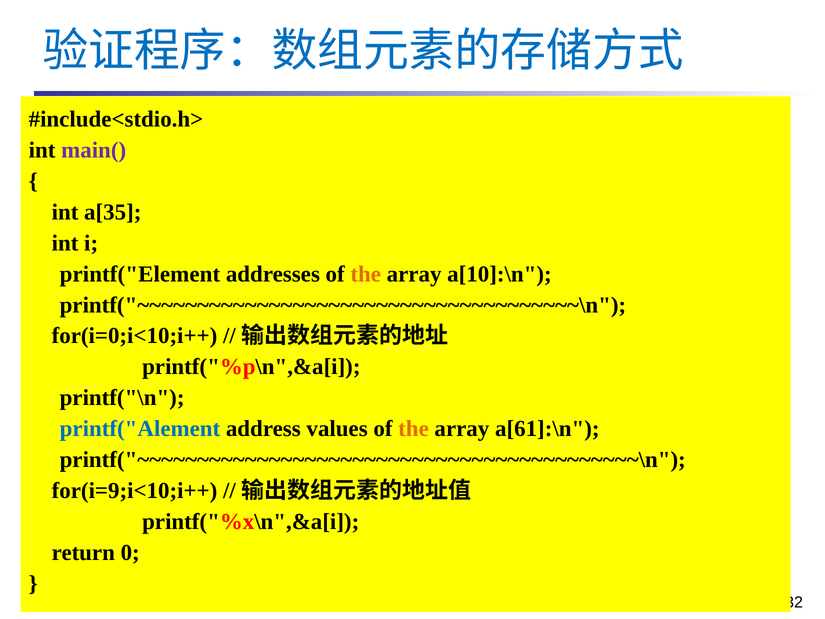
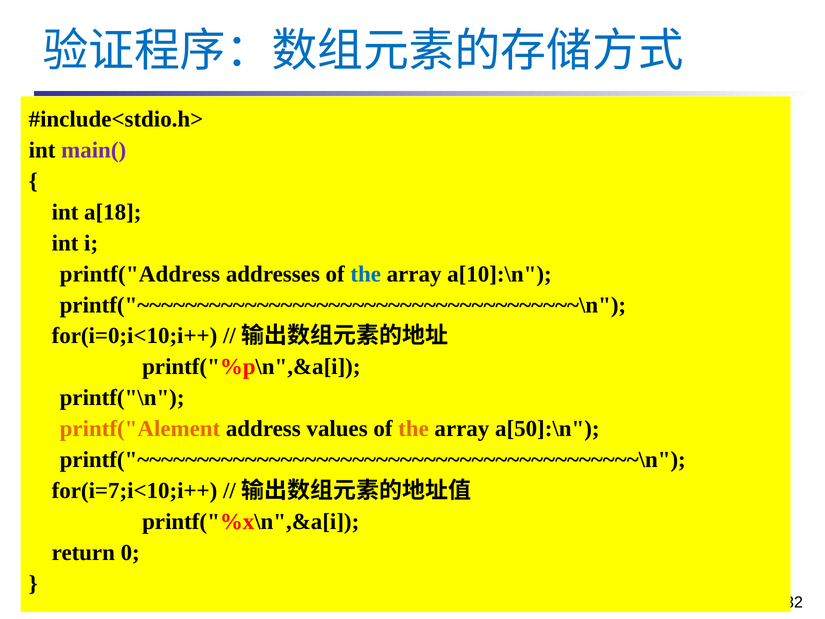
a[35: a[35 -> a[18 (113, 212)
printf("Element: printf("Element -> printf("Address (140, 274)
the colour: orange -> blue (366, 274)
printf("Alement colour: blue -> orange (140, 429)
a[61]:\n: a[61]:\n -> a[50]:\n (547, 429)
for(i=9;i<10;i++: for(i=9;i<10;i++ -> for(i=7;i<10;i++ (134, 491)
